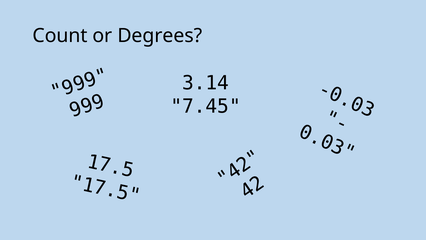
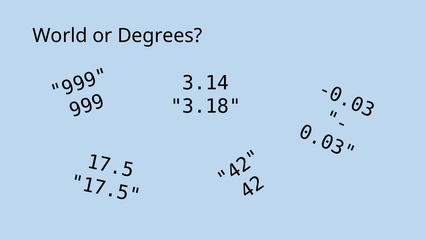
Count: Count -> World (60, 36)
7.45: 7.45 -> 3.18 (206, 106)
